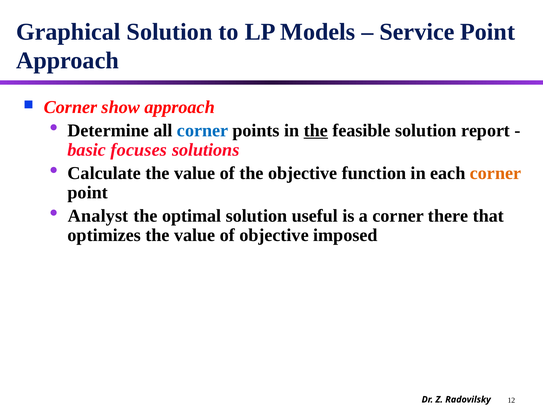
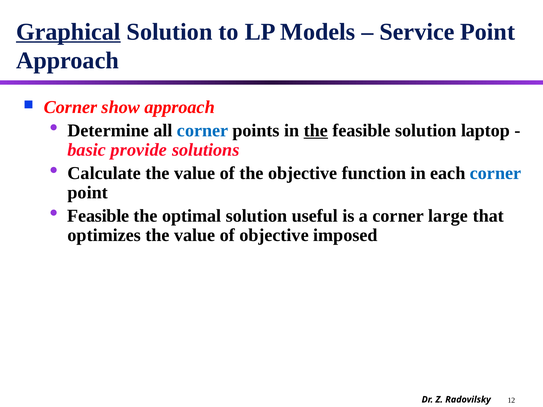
Graphical underline: none -> present (68, 32)
report: report -> laptop (486, 130)
focuses: focuses -> provide (139, 150)
corner colour: orange -> blue (496, 173)
Analyst: Analyst -> Feasible (98, 216)
there: there -> large (448, 216)
